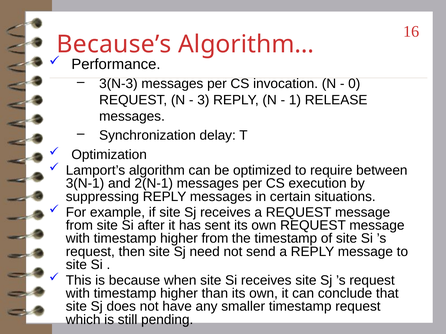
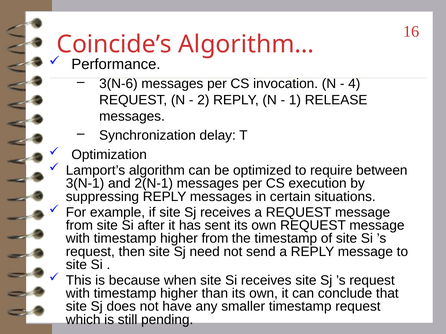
Because’s: Because’s -> Coincide’s (114, 44)
3(N-3: 3(N-3 -> 3(N-6 (118, 84)
0: 0 -> 4 (354, 84)
3: 3 -> 2 (203, 100)
